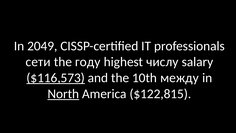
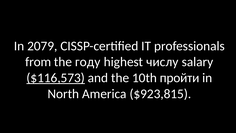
2049: 2049 -> 2079 (42, 46)
сети: сети -> from (38, 62)
между: между -> пройти (180, 78)
North underline: present -> none (63, 94)
$122,815: $122,815 -> $923,815 (160, 94)
